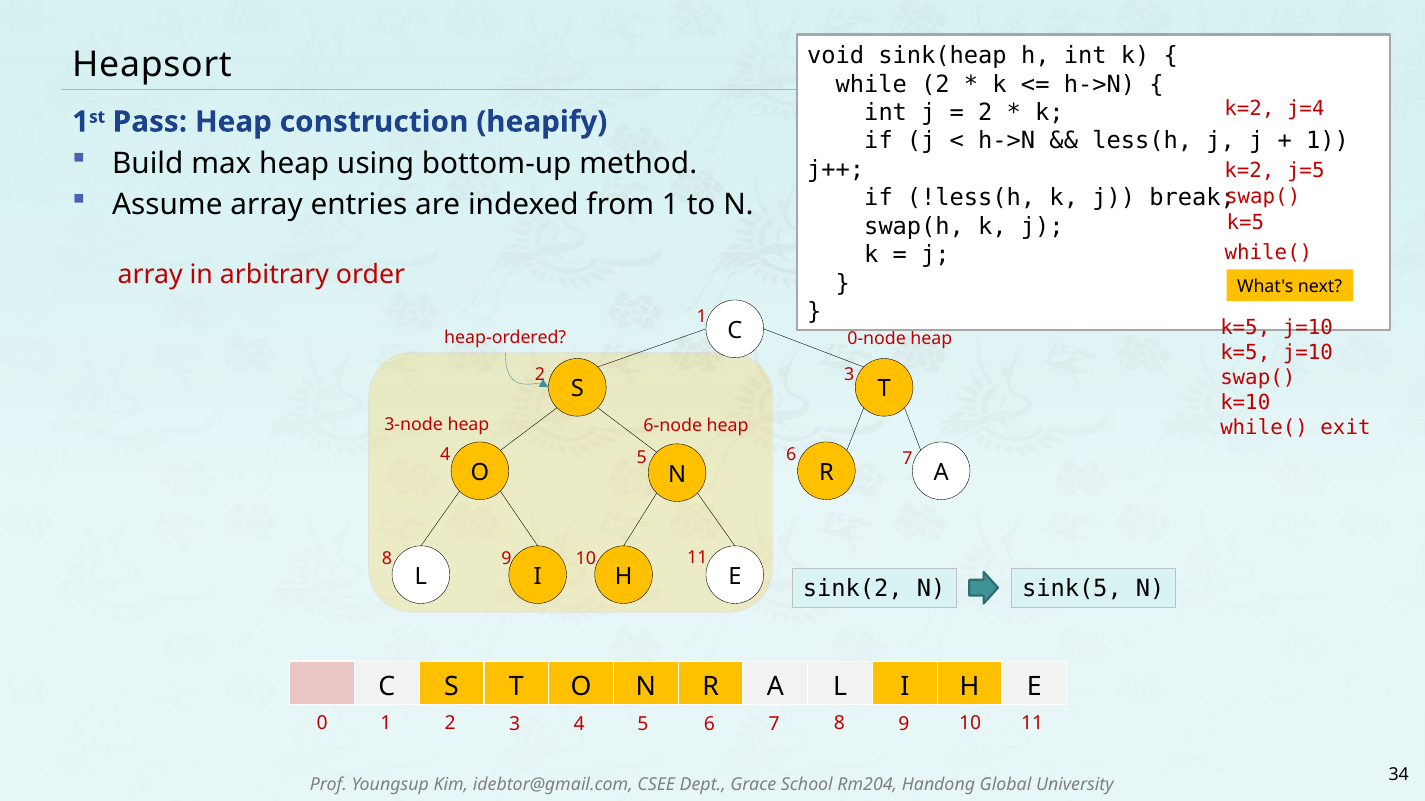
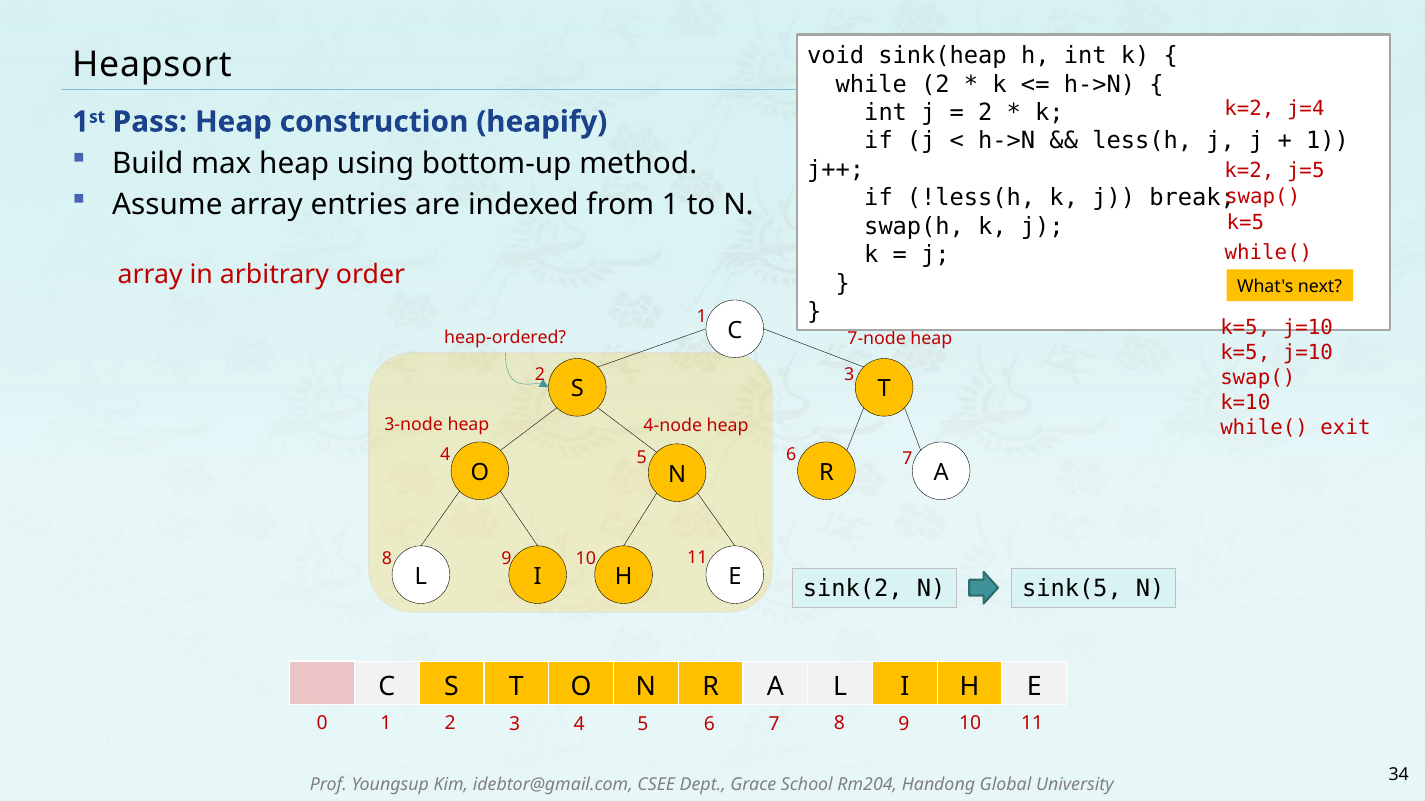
0-node: 0-node -> 7-node (877, 339)
6-node: 6-node -> 4-node (673, 426)
